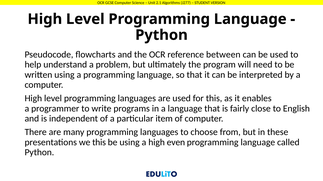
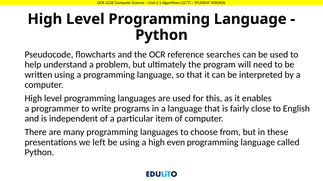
between: between -> searches (223, 55)
we this: this -> left (99, 143)
